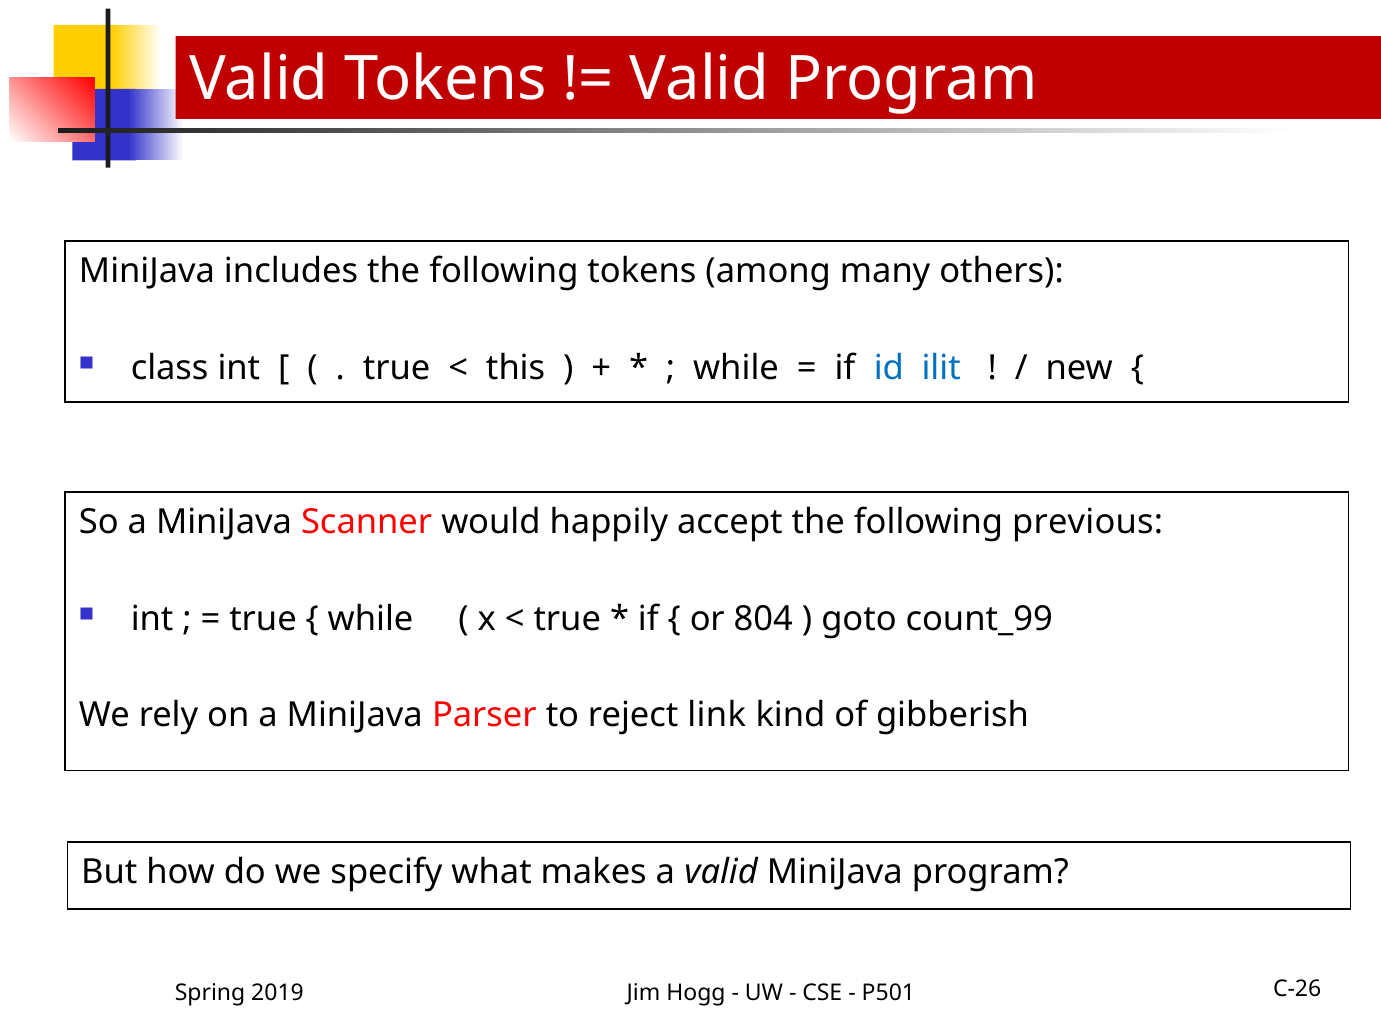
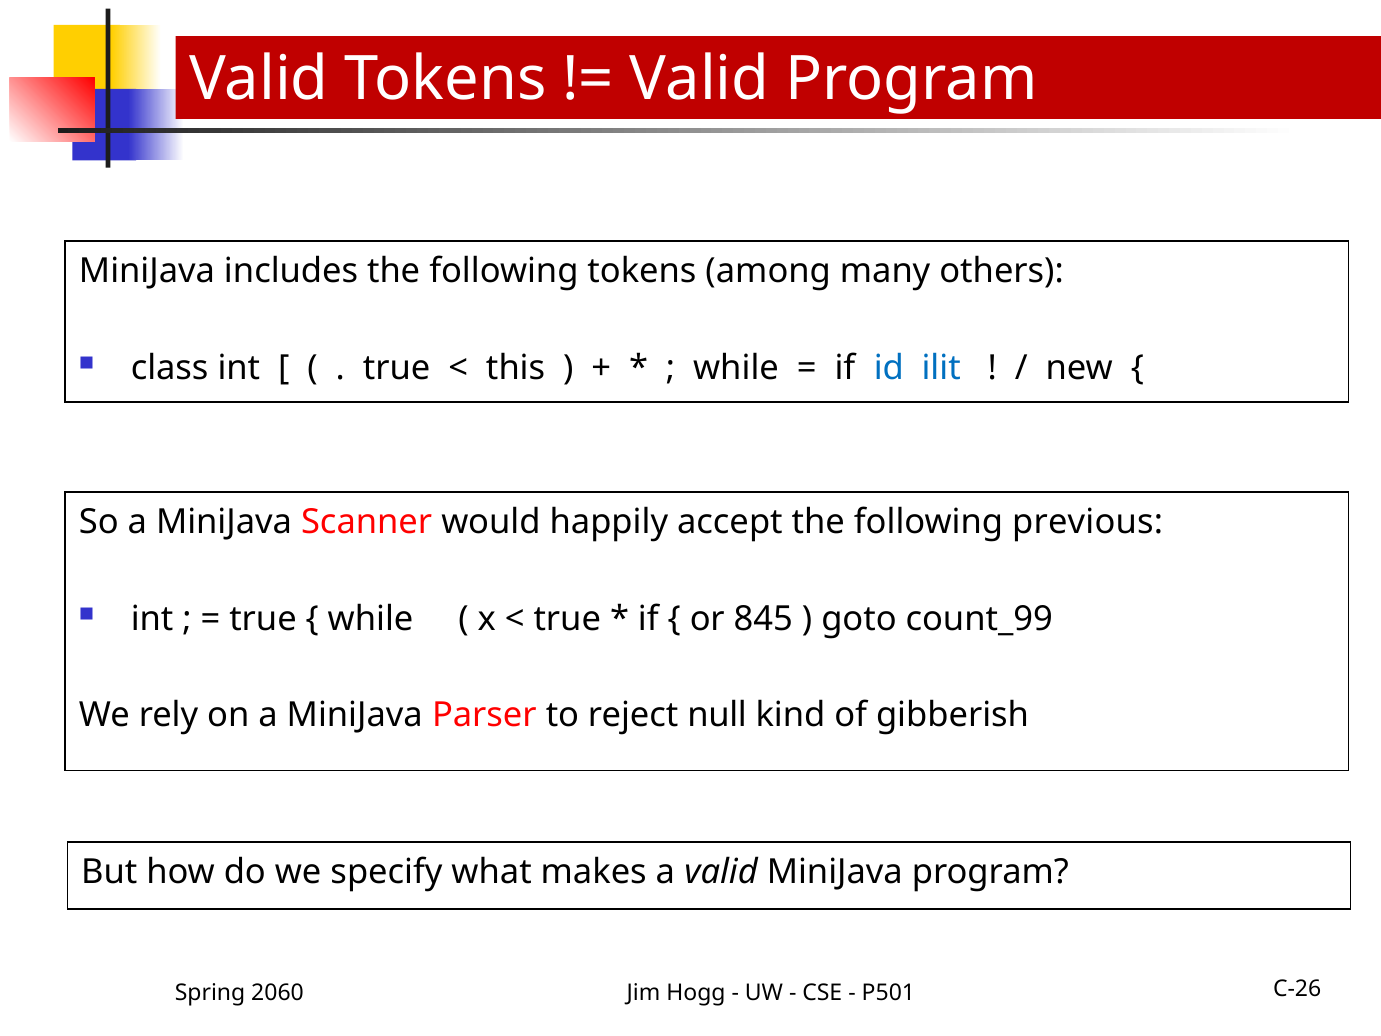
804: 804 -> 845 (763, 619)
link: link -> null (717, 715)
2019: 2019 -> 2060 (278, 993)
